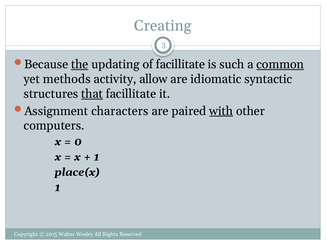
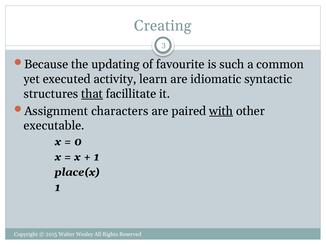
the underline: present -> none (80, 64)
of facillitate: facillitate -> favourite (180, 64)
common underline: present -> none (280, 64)
methods: methods -> executed (67, 79)
allow: allow -> learn (153, 79)
computers: computers -> executable (54, 125)
